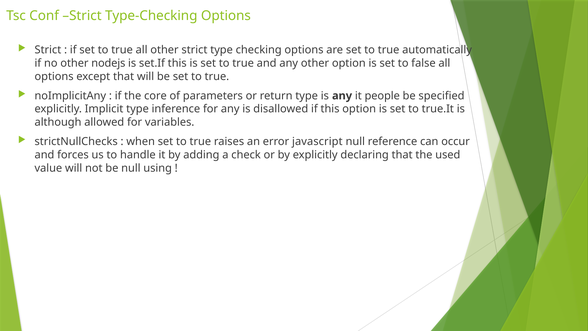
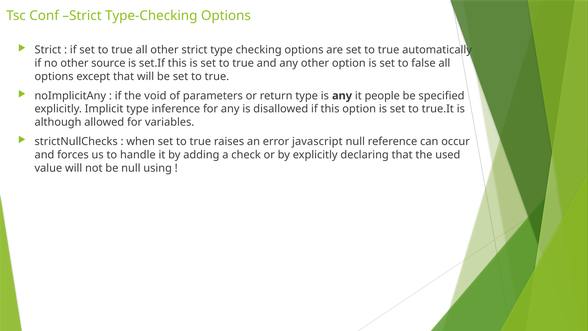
nodejs: nodejs -> source (108, 63)
core: core -> void (155, 96)
